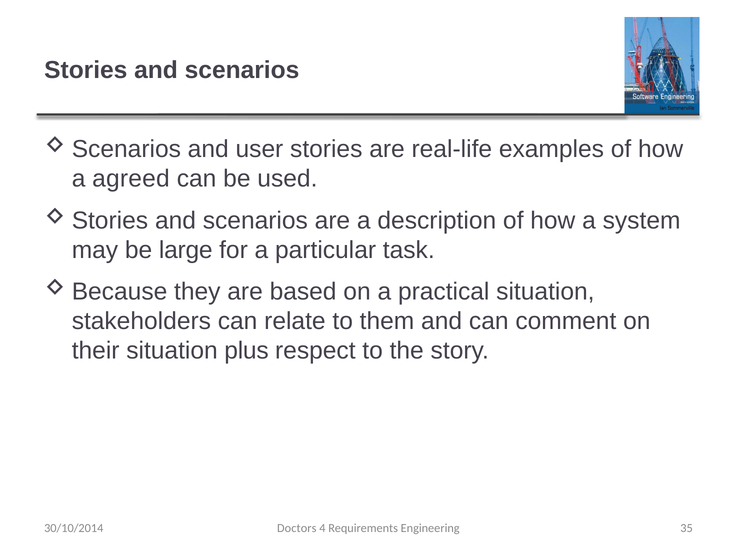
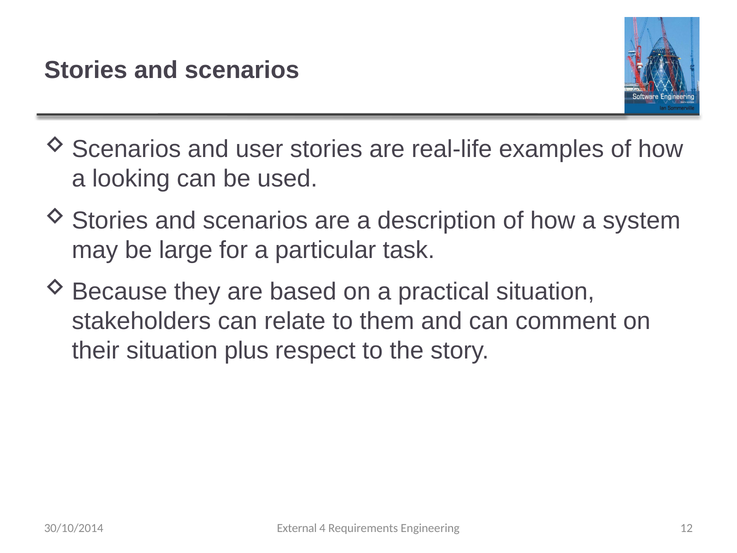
agreed: agreed -> looking (131, 179)
Doctors: Doctors -> External (297, 528)
35: 35 -> 12 (687, 528)
